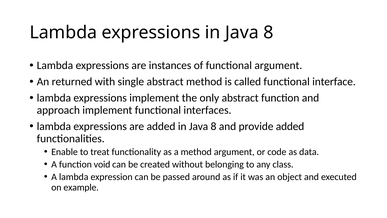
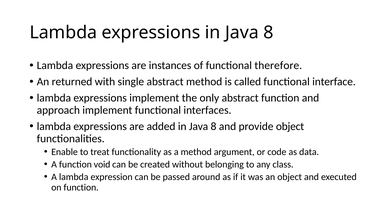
functional argument: argument -> therefore (278, 65)
provide added: added -> object (290, 126)
on example: example -> function (81, 187)
